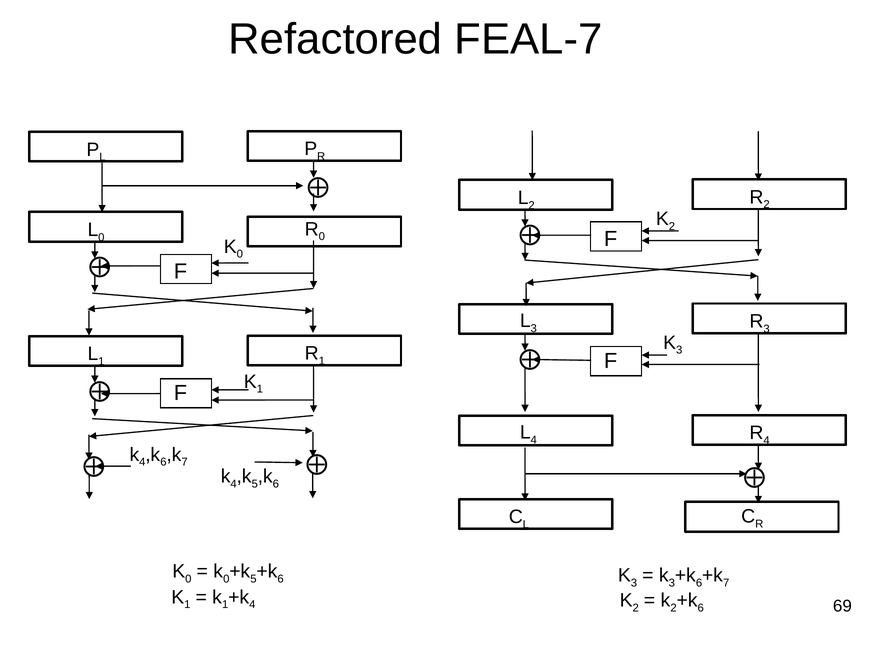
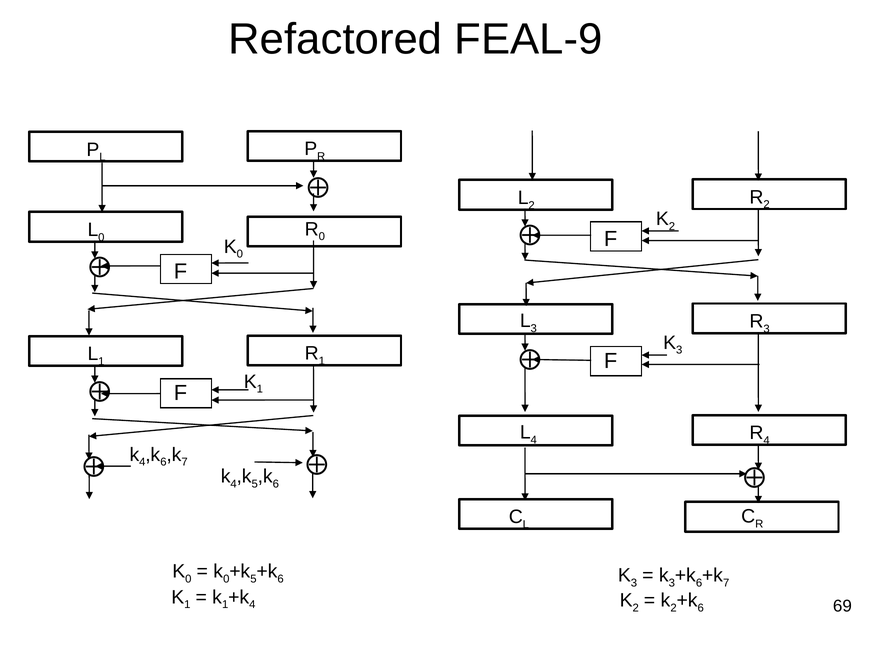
FEAL-7: FEAL-7 -> FEAL-9 (528, 40)
